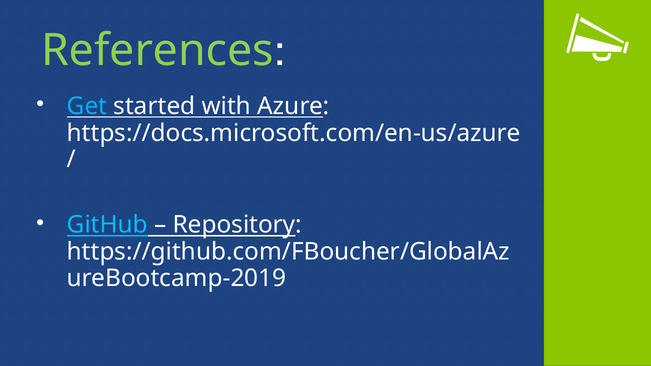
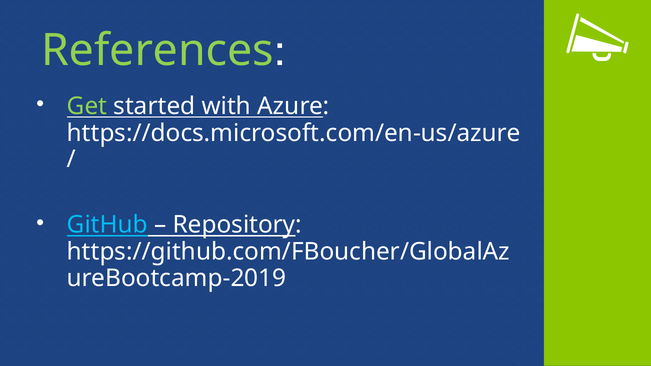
Get colour: light blue -> light green (87, 106)
